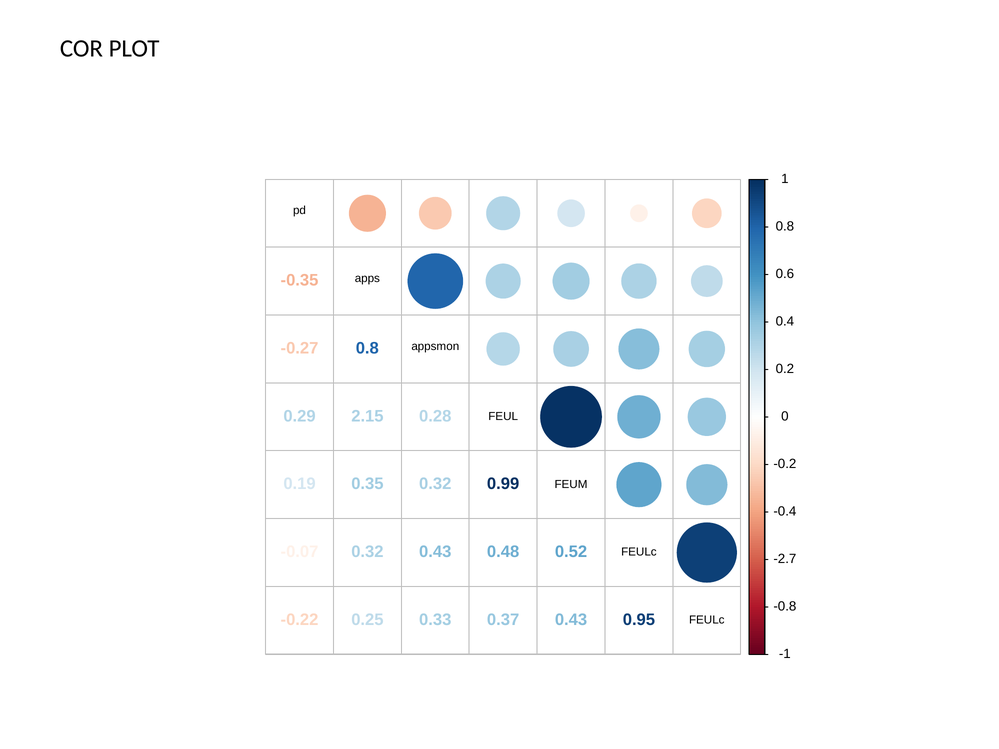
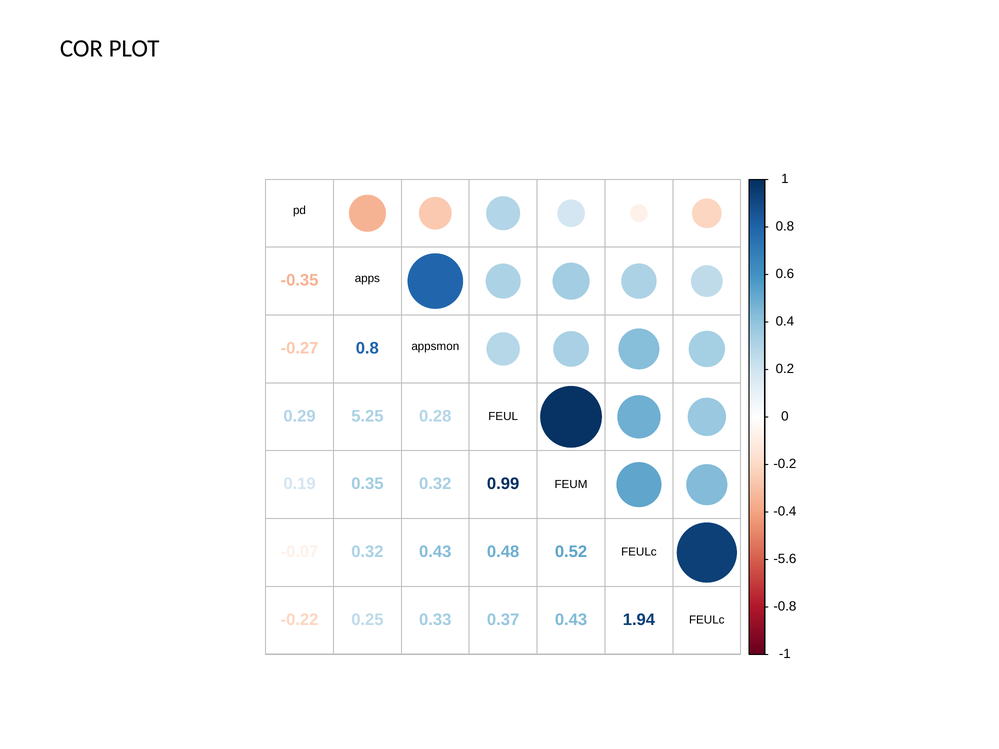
2.15: 2.15 -> 5.25 (367, 416)
-2.7: -2.7 -> -5.6 (785, 559)
0.95: 0.95 -> 1.94 (639, 620)
